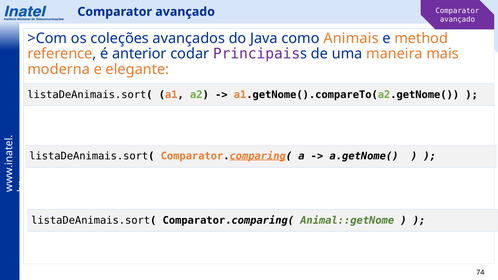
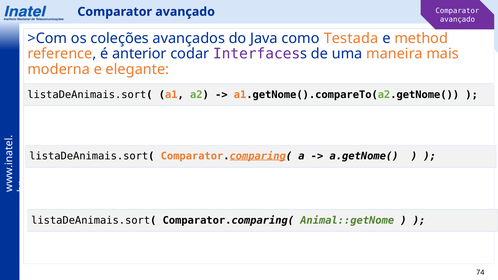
Animais: Animais -> Testada (351, 38)
Principais: Principais -> Interfaces (257, 54)
